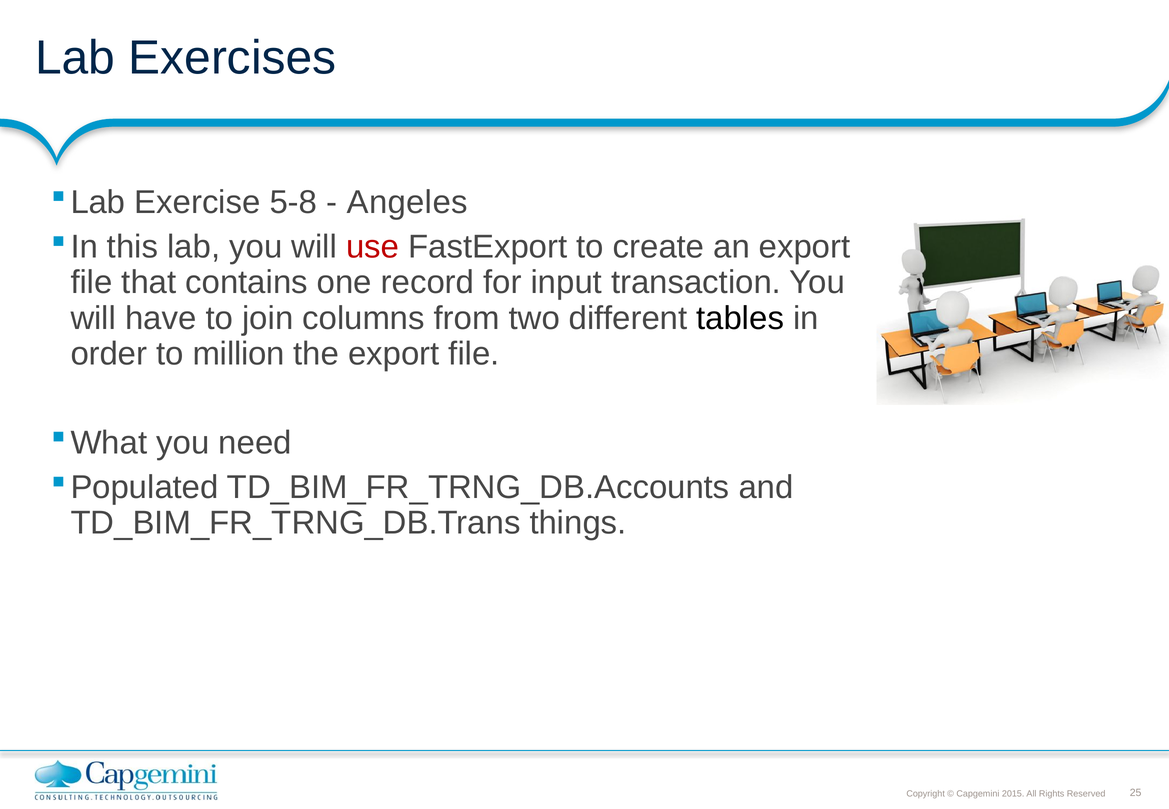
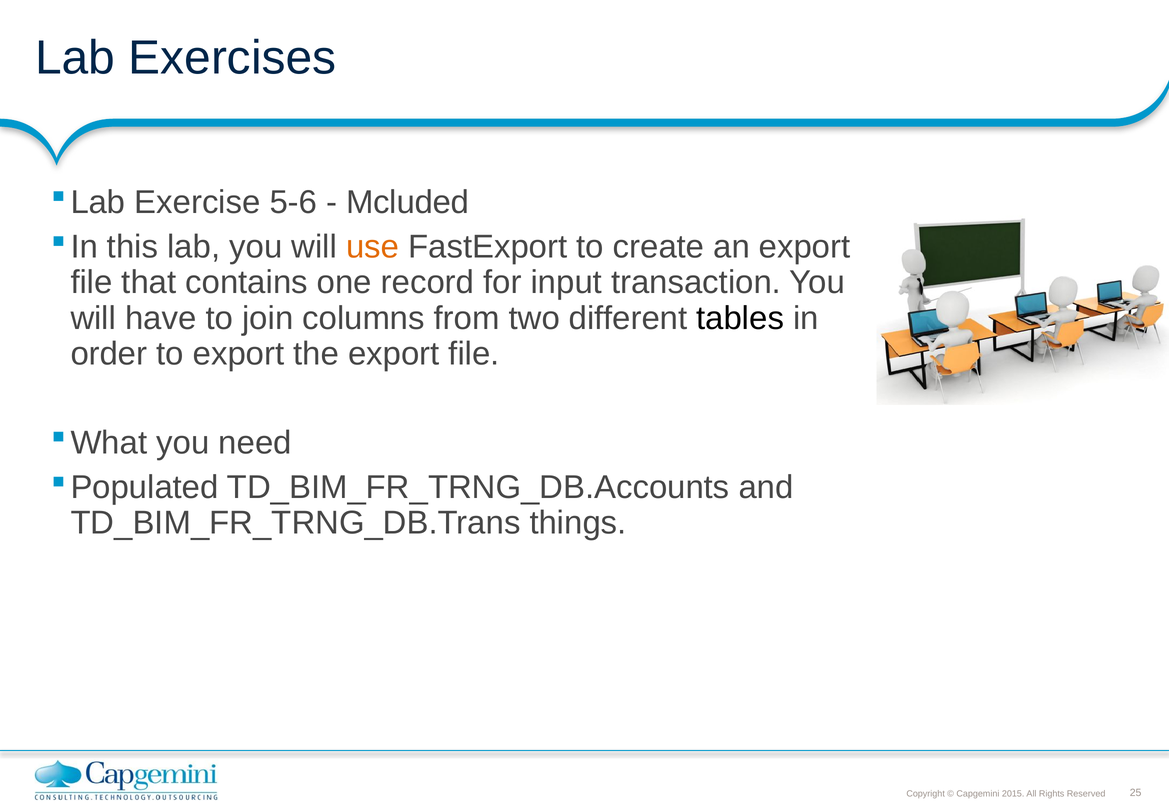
5-8: 5-8 -> 5-6 (293, 202)
Angeles: Angeles -> Mcluded (408, 202)
use colour: red -> orange (373, 247)
to million: million -> export (239, 354)
